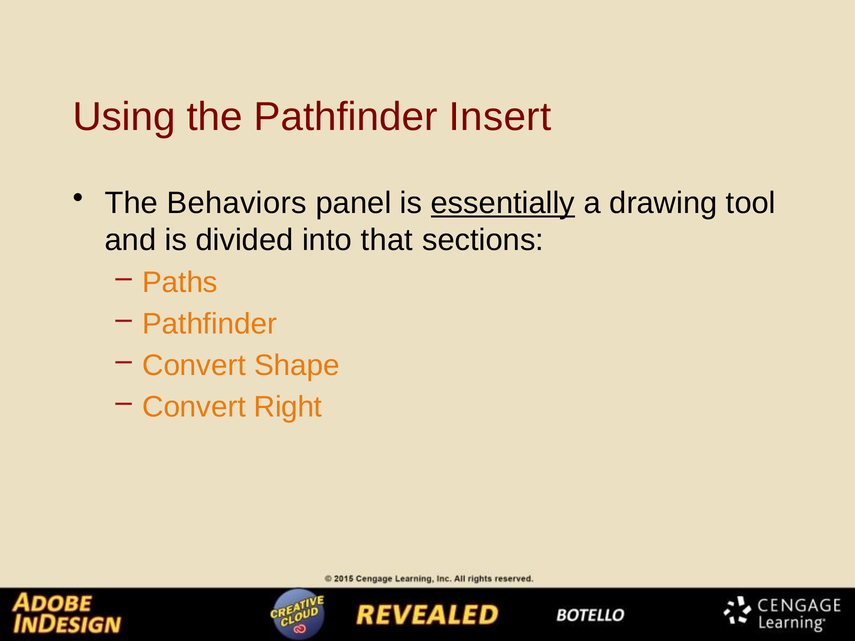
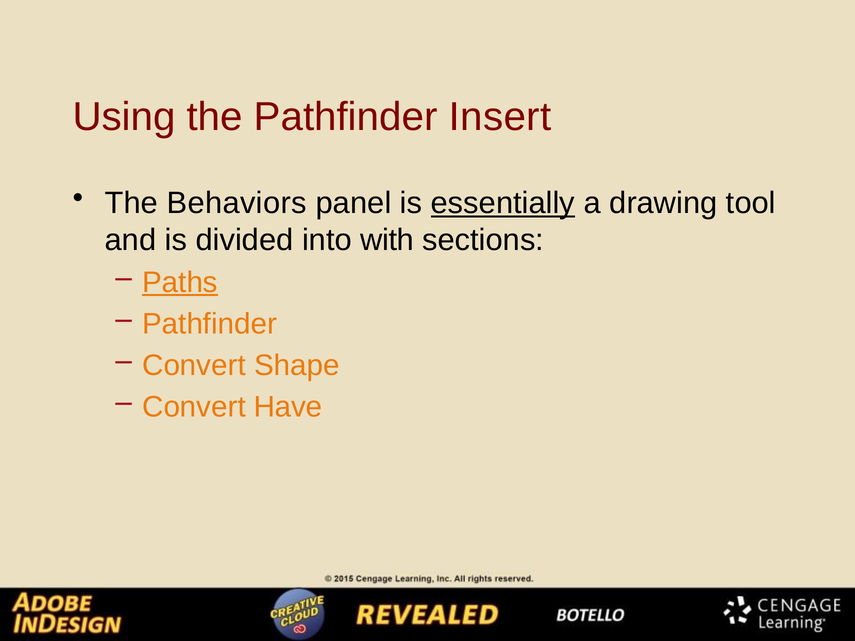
that: that -> with (387, 240)
Paths underline: none -> present (180, 282)
Right: Right -> Have (288, 407)
